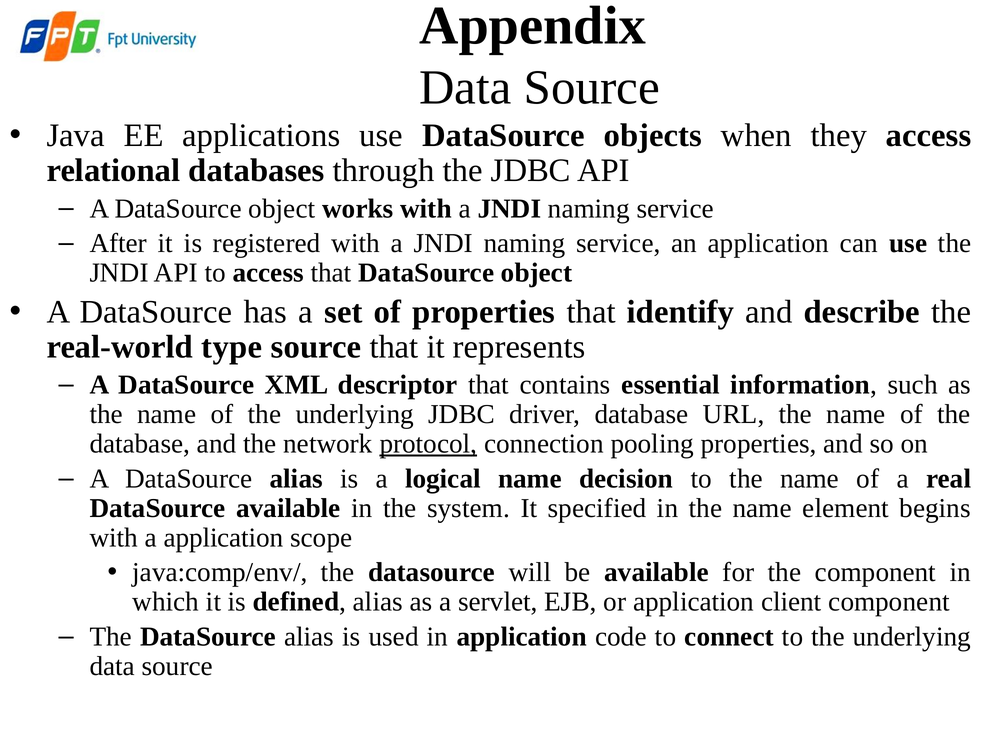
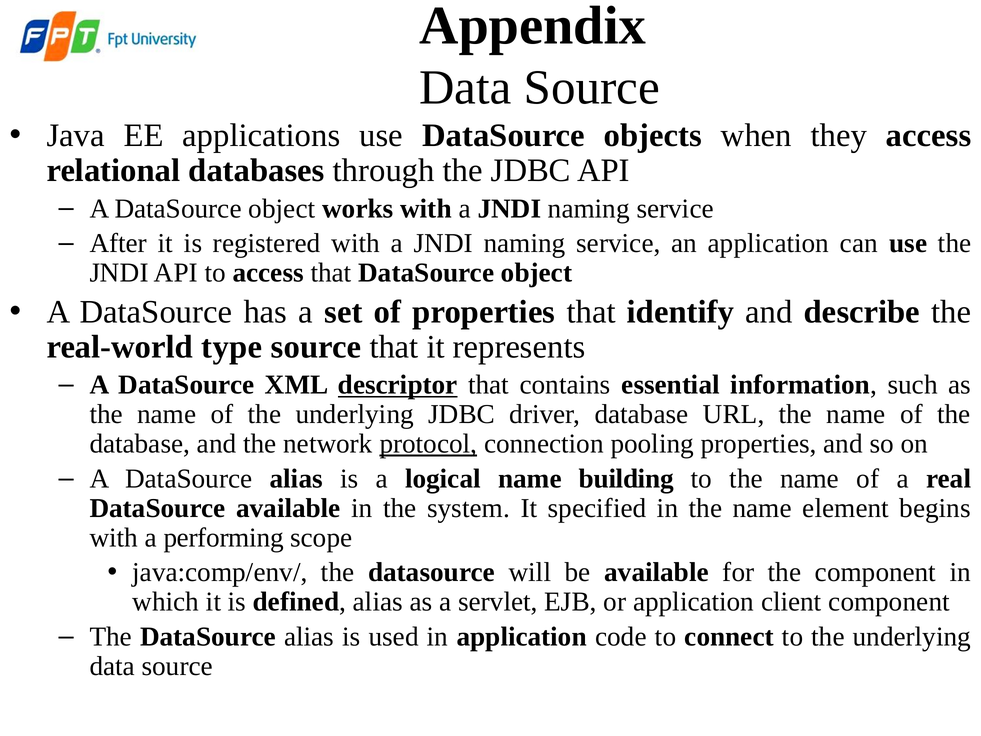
descriptor underline: none -> present (398, 385)
decision: decision -> building (626, 478)
a application: application -> performing (224, 537)
